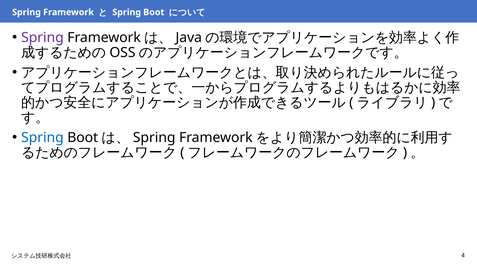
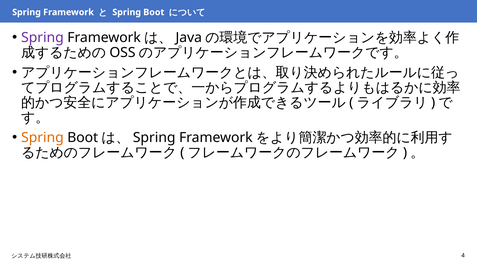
Spring colour: blue -> orange (42, 138)
